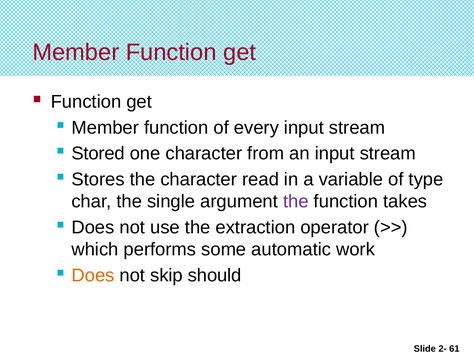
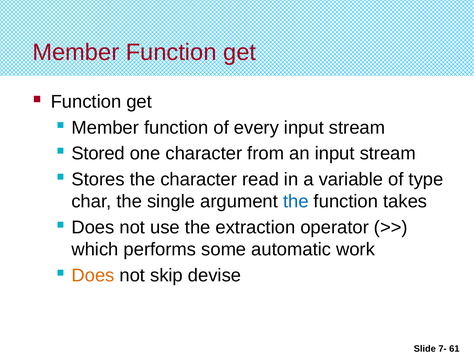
the colour: purple -> blue (296, 201)
should: should -> devise (215, 275)
2-: 2- -> 7- (443, 348)
